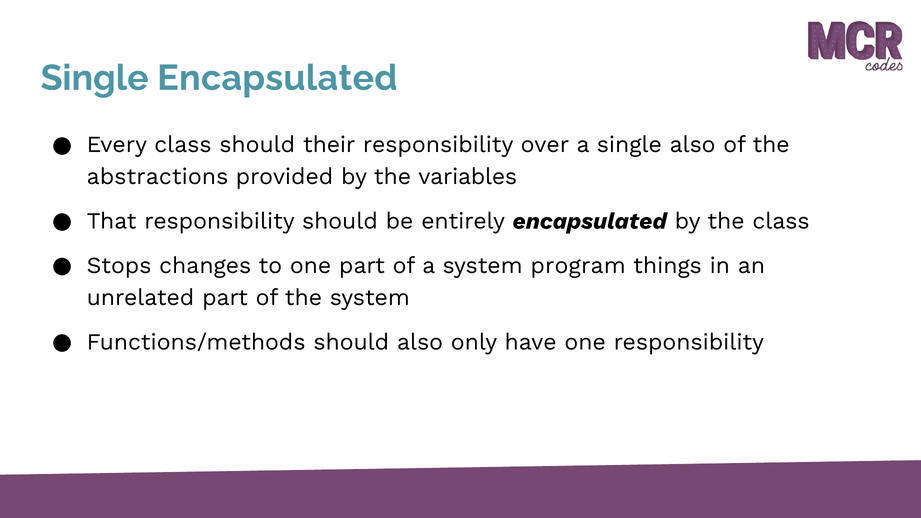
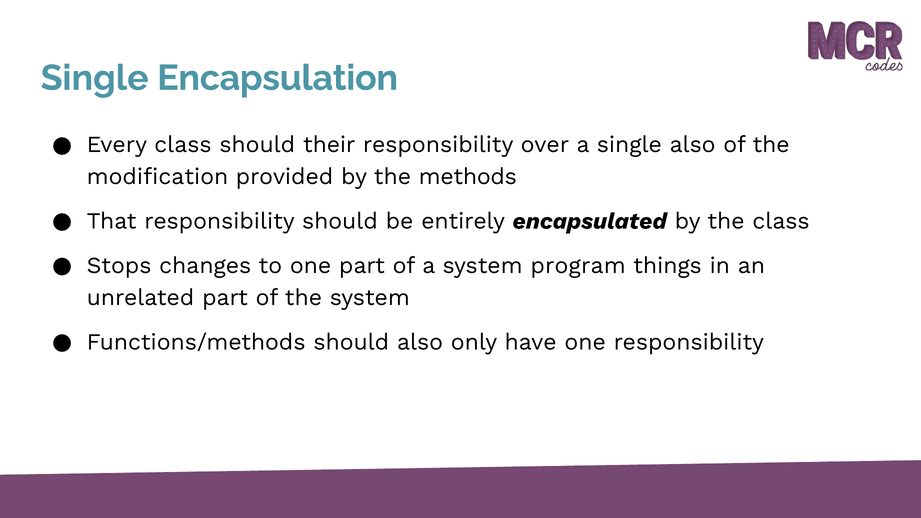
Single Encapsulated: Encapsulated -> Encapsulation (278, 78)
abstractions: abstractions -> modification (158, 177)
variables: variables -> methods (468, 177)
